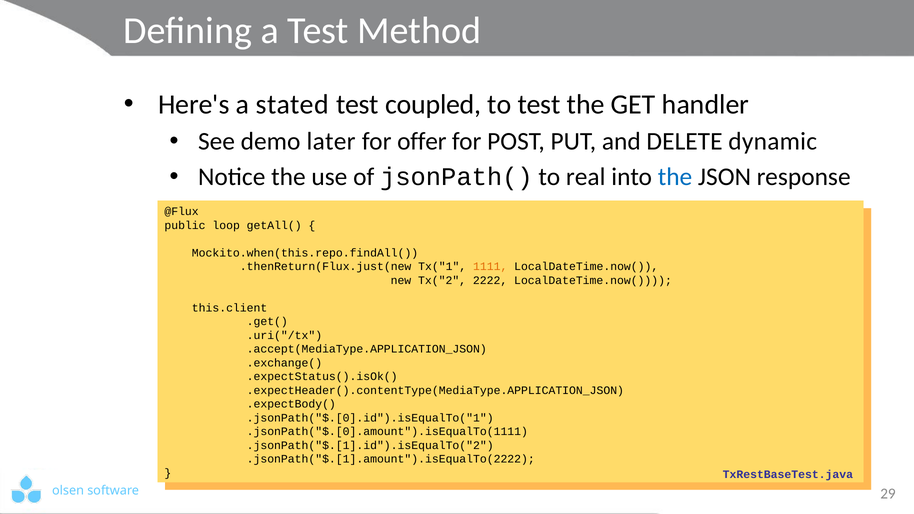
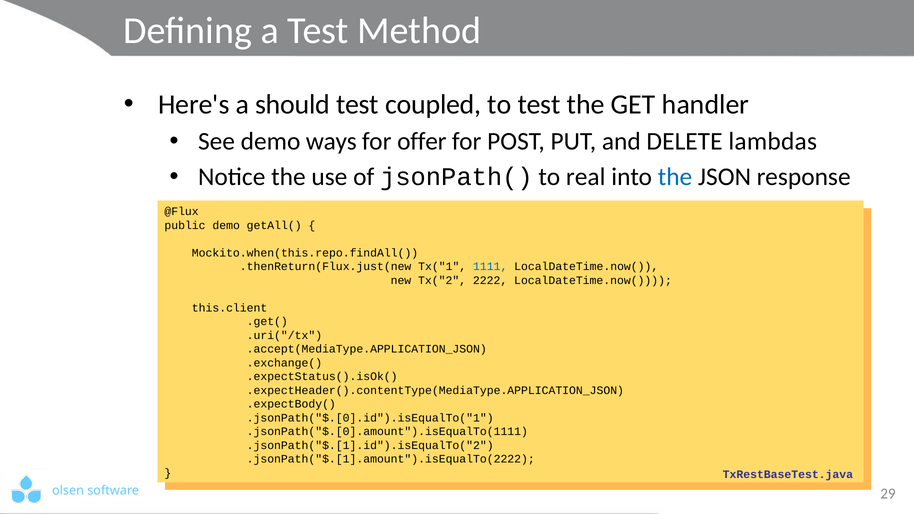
stated: stated -> should (293, 105)
later: later -> ways (331, 142)
dynamic: dynamic -> lambdas (773, 142)
loop: loop -> demo (226, 225)
1111 colour: orange -> blue (490, 267)
